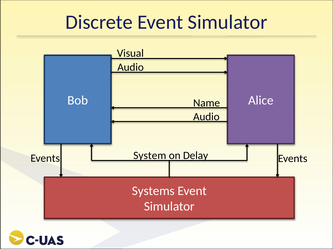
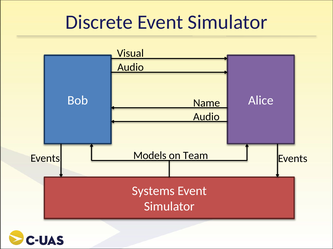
System: System -> Models (150, 156)
Delay: Delay -> Team (196, 156)
